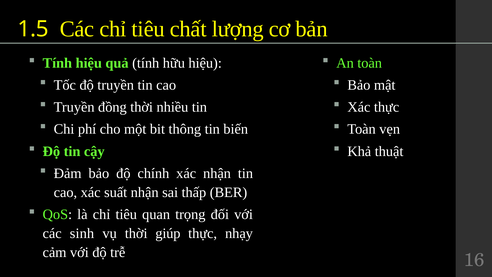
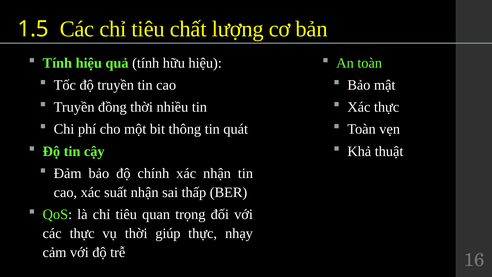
biến: biến -> quát (236, 129)
các sinh: sinh -> thực (82, 233)
